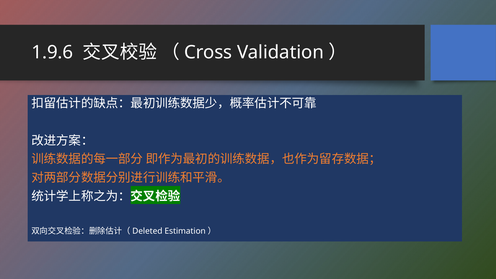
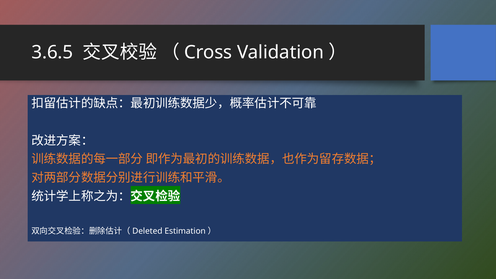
1.9.6: 1.9.6 -> 3.6.5 (52, 53)
